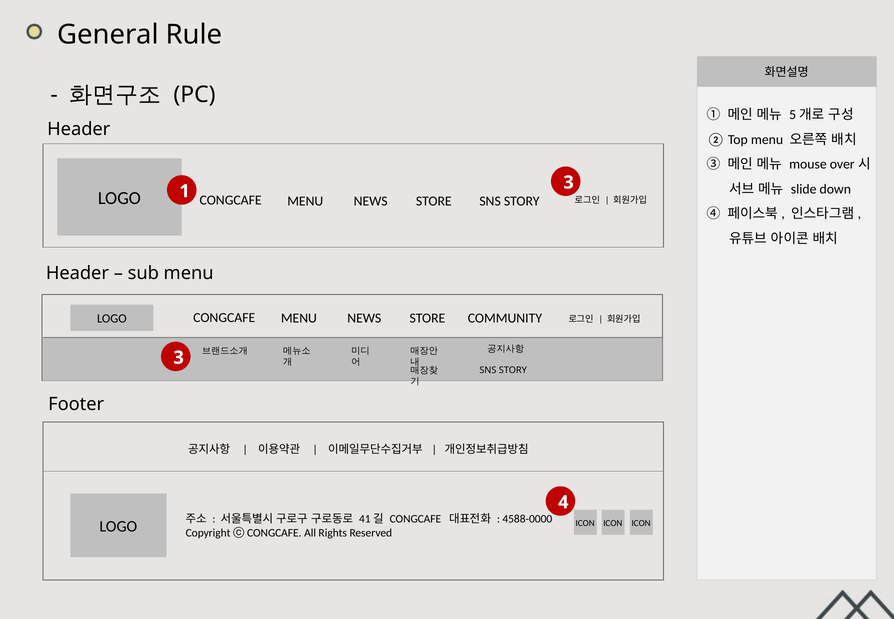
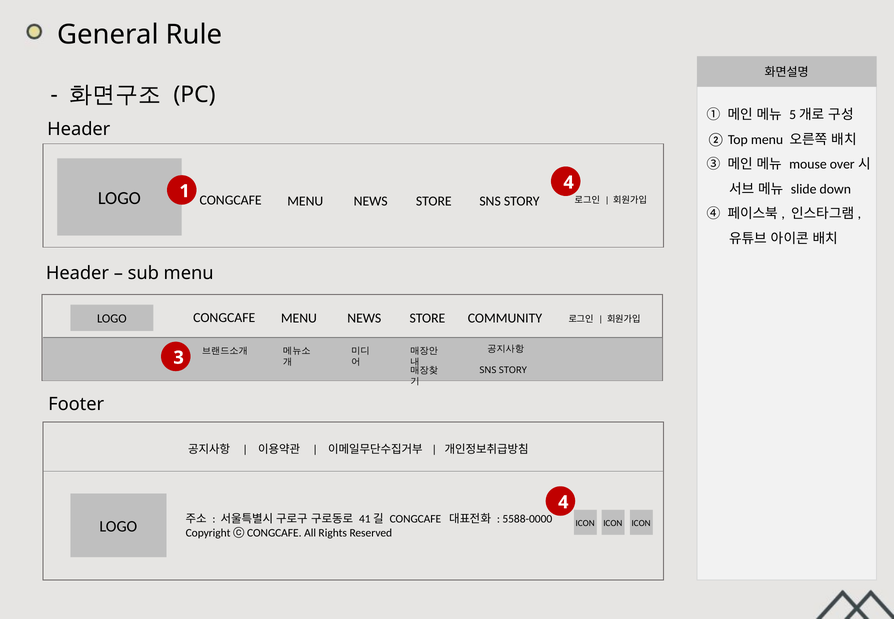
1 3: 3 -> 4 (569, 182)
4588-0000: 4588-0000 -> 5588-0000 (527, 519)
